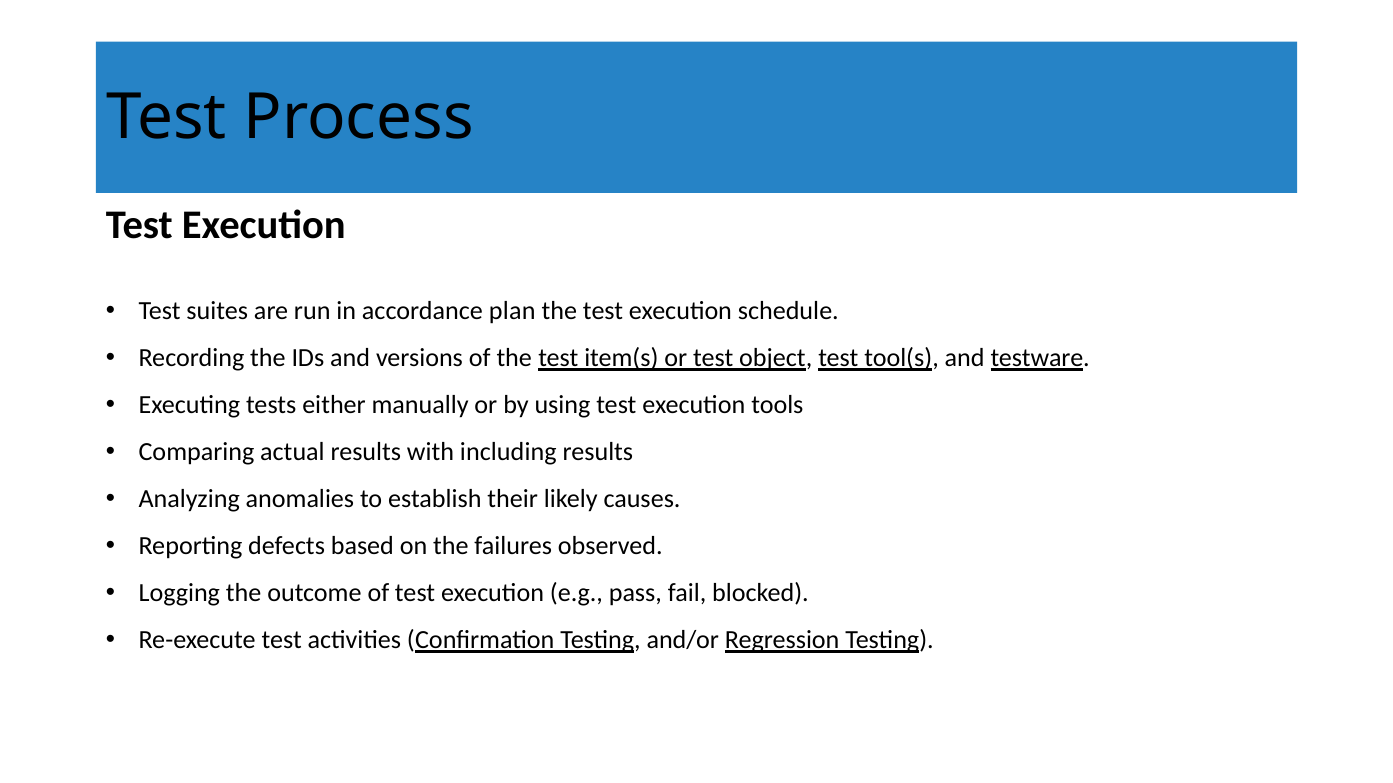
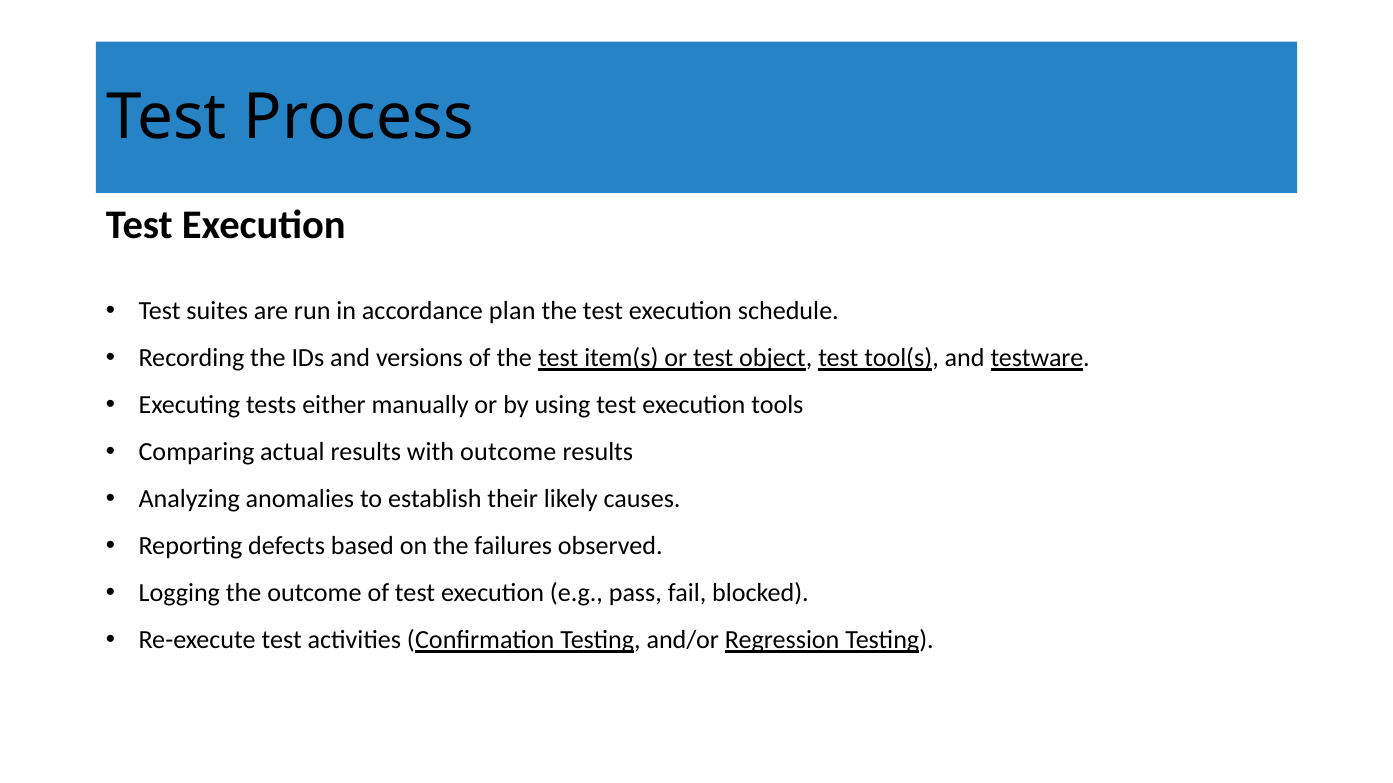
with including: including -> outcome (508, 453)
